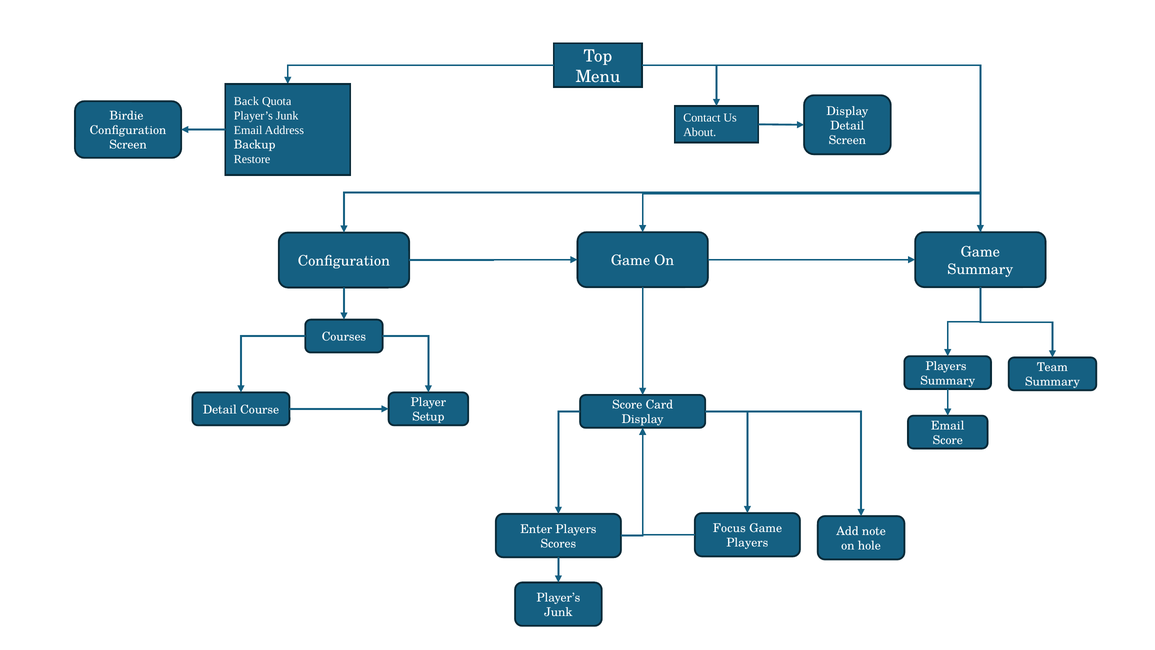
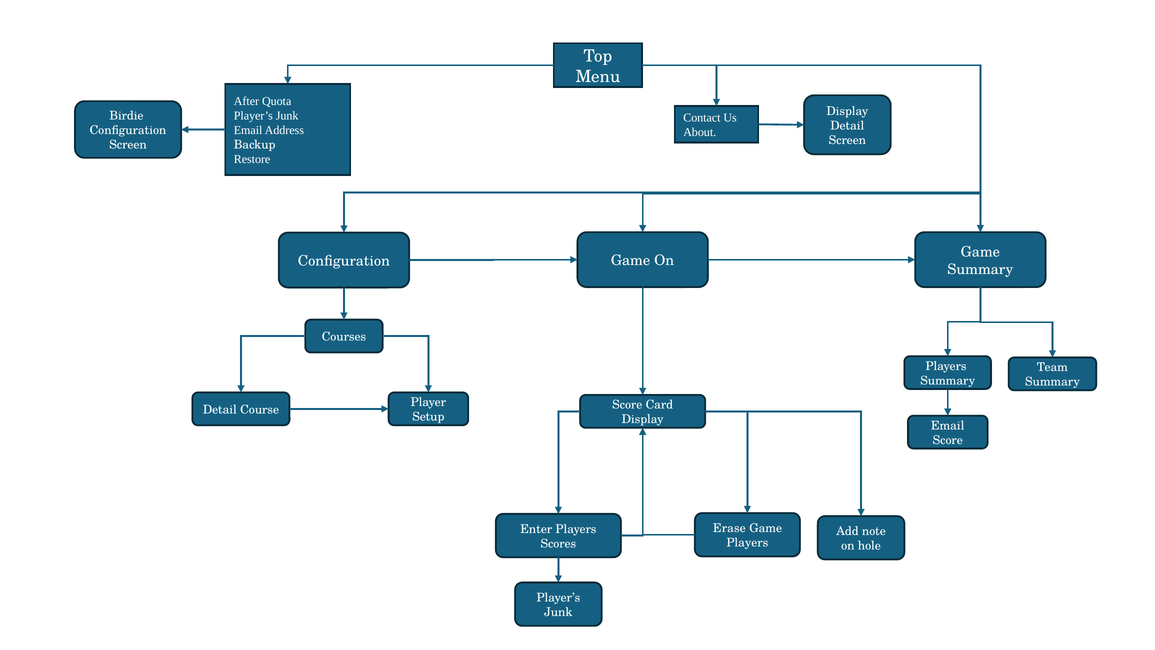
Back: Back -> After (246, 101)
Focus: Focus -> Erase (729, 528)
